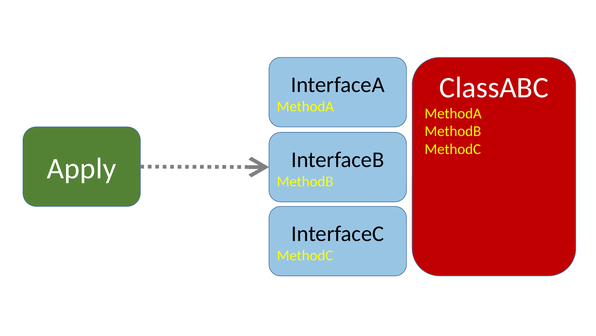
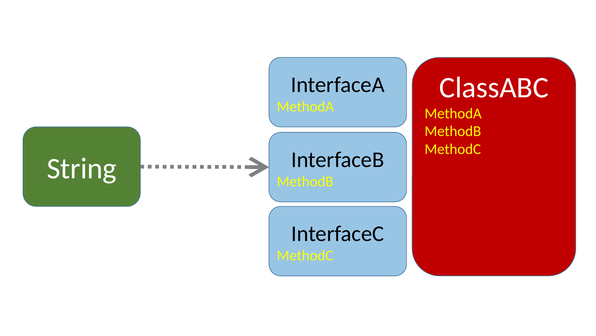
Apply: Apply -> String (82, 168)
